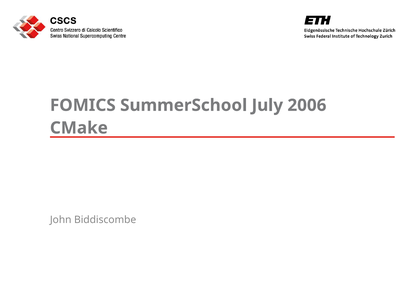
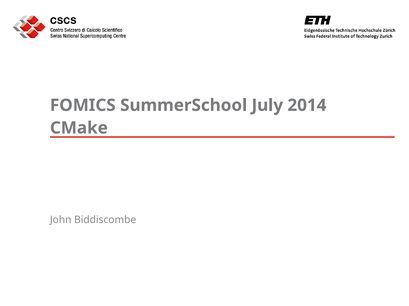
2006: 2006 -> 2014 (307, 106)
